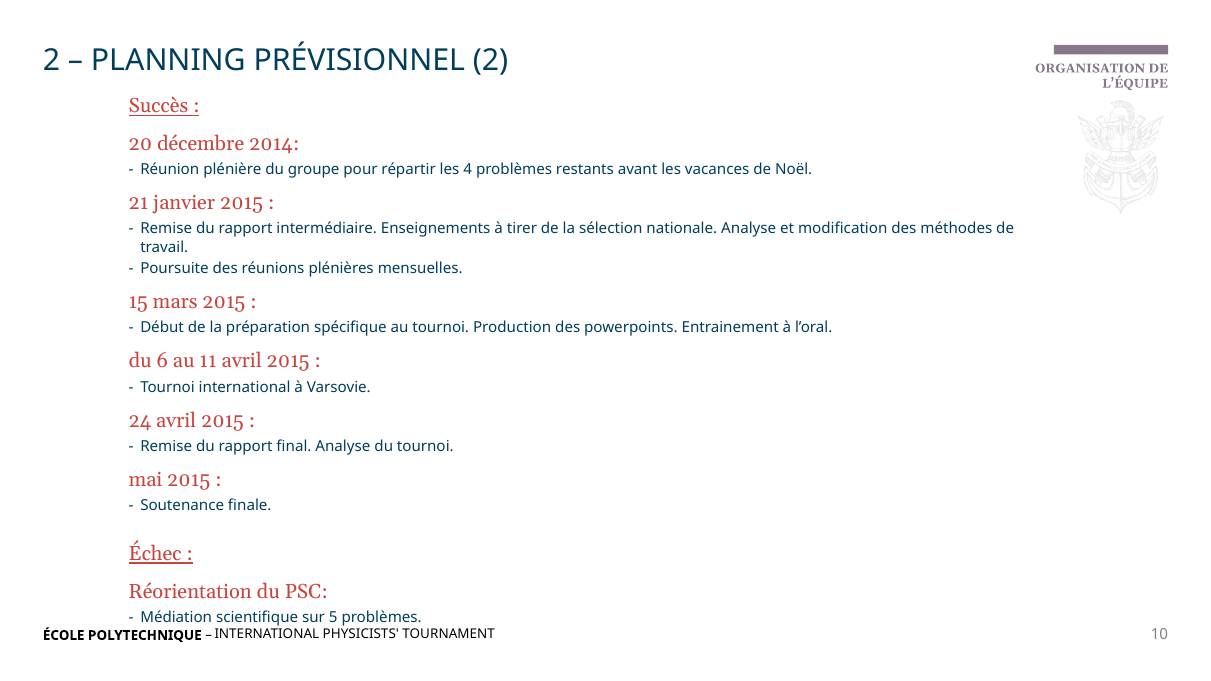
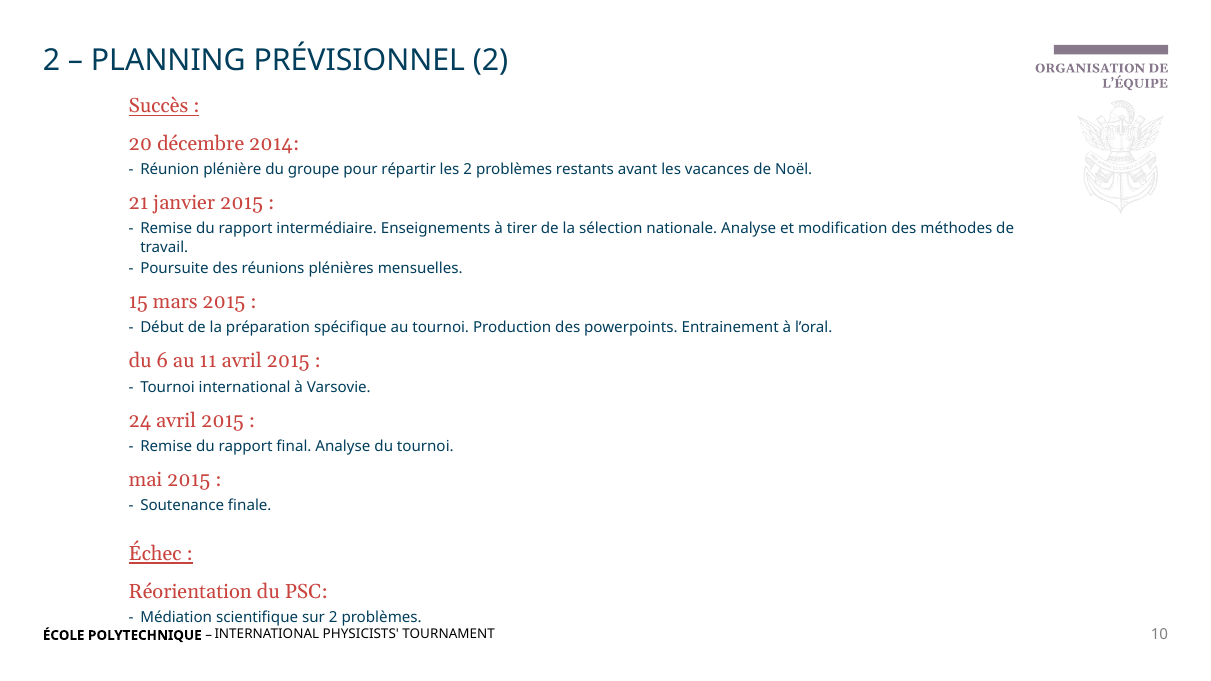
les 4: 4 -> 2 (468, 170)
sur 5: 5 -> 2 (333, 618)
